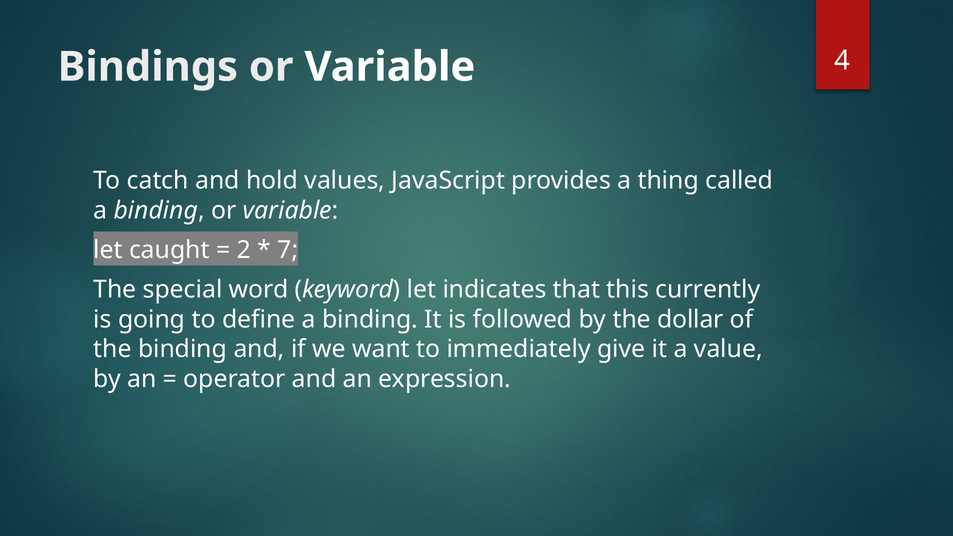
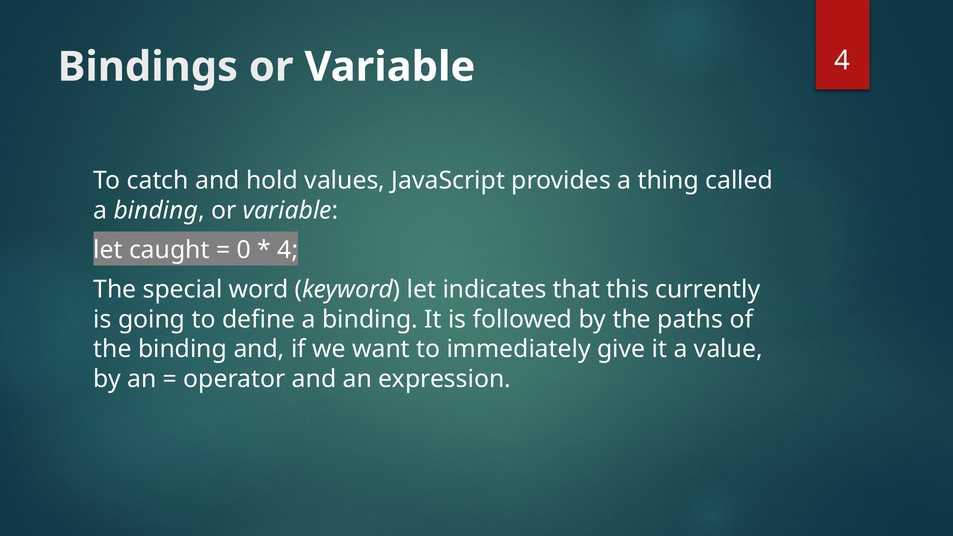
2: 2 -> 0 (244, 250)
7: 7 -> 4 (288, 250)
dollar: dollar -> paths (690, 319)
